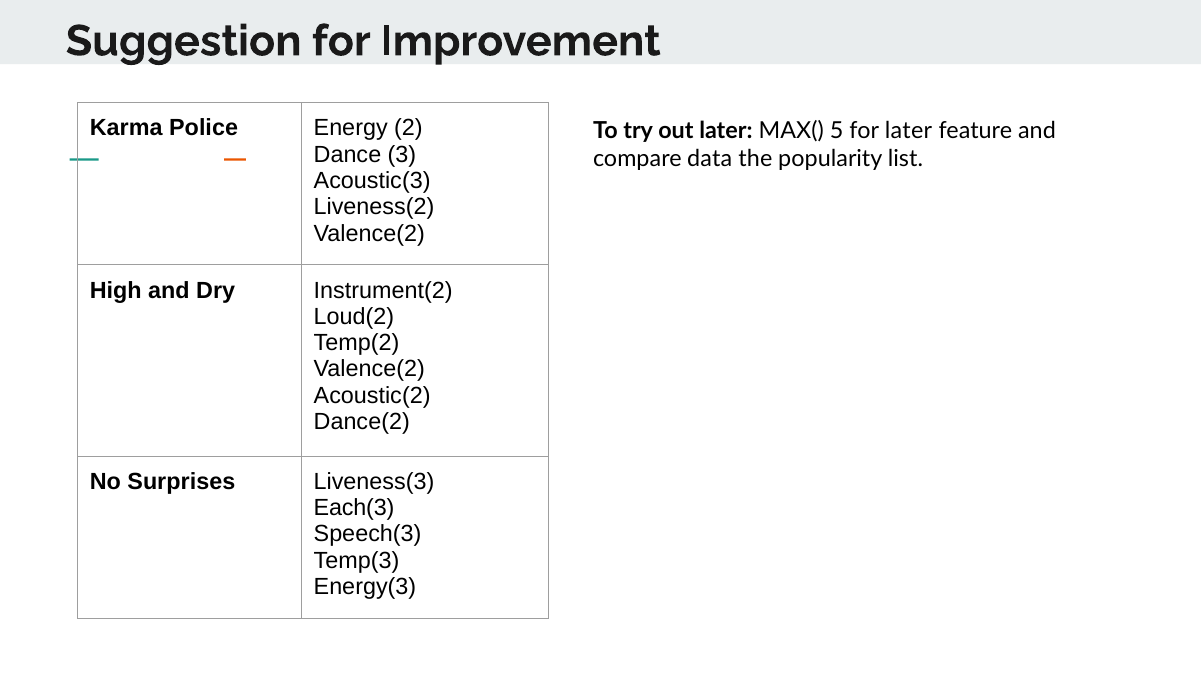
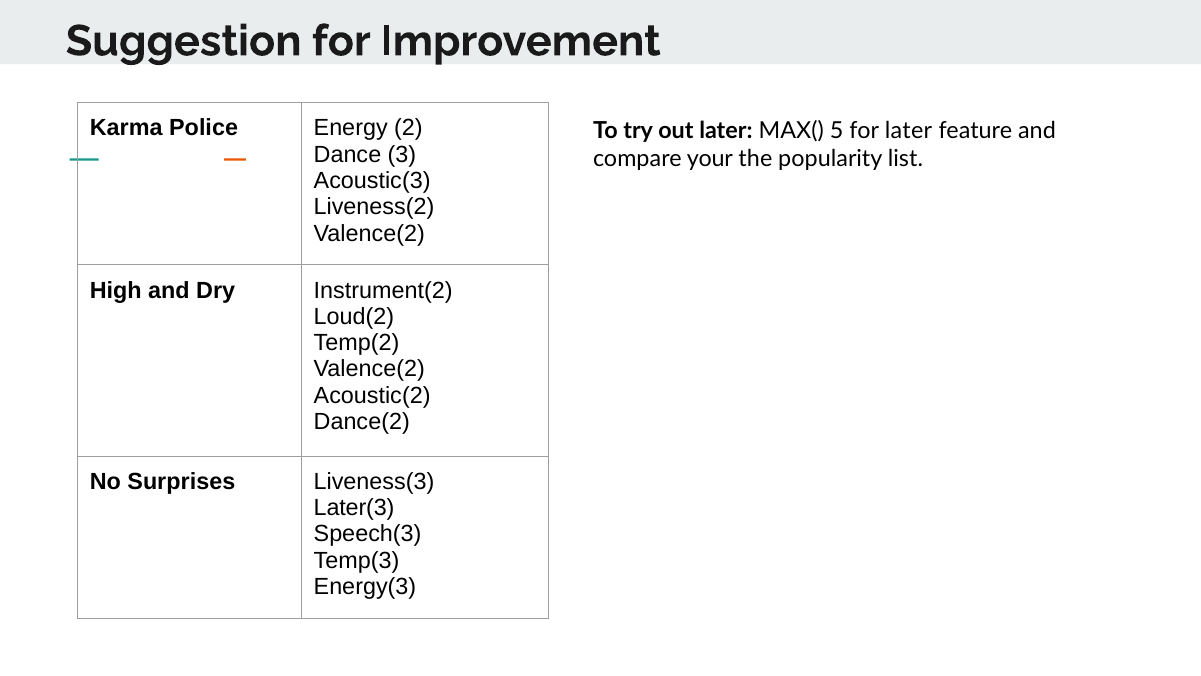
data: data -> your (710, 158)
Each(3: Each(3 -> Later(3 (354, 508)
